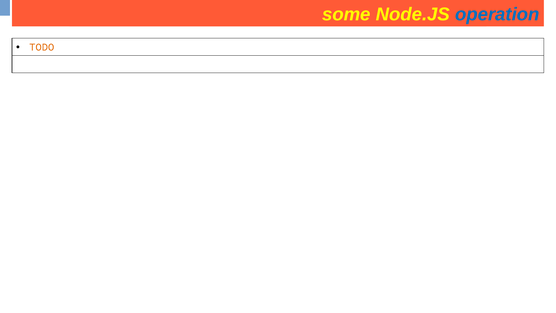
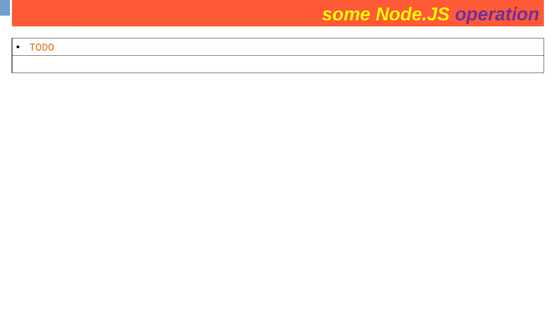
operation colour: blue -> purple (497, 14)
